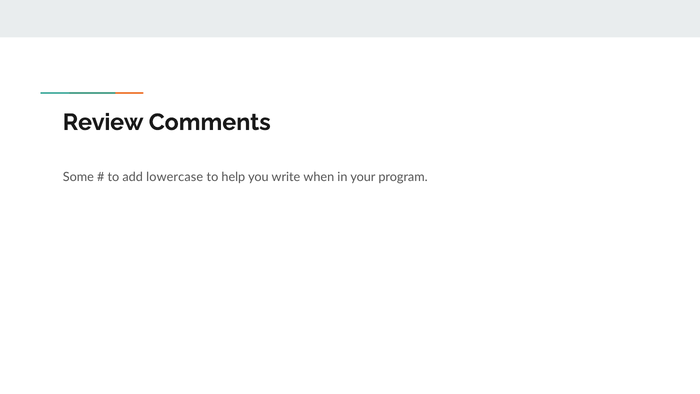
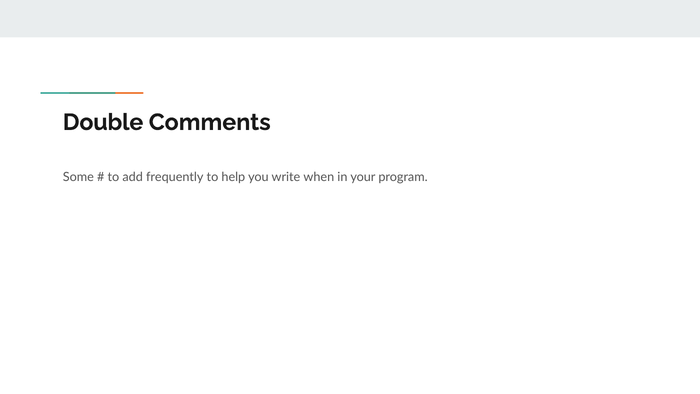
Review: Review -> Double (103, 122)
lowercase: lowercase -> frequently (175, 177)
